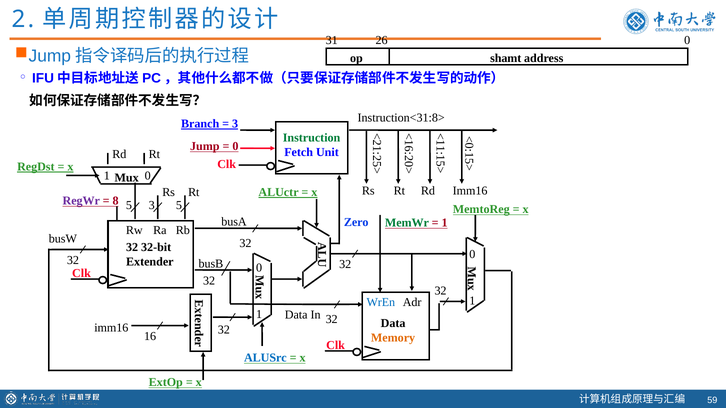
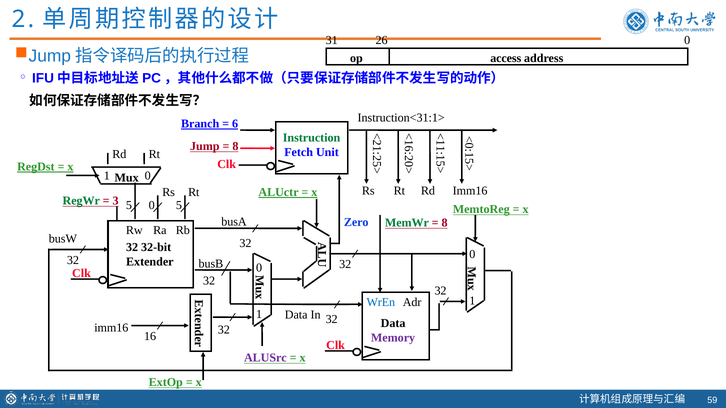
shamt: shamt -> access (506, 58)
Instruction<31:8>: Instruction<31:8> -> Instruction<31:1> (401, 118)
3: 3 -> 6 (235, 124)
0: 0 -> 8 (235, 146)
RegWr colour: purple -> green (81, 201)
8: 8 -> 3 (116, 201)
5 3: 3 -> 0 (152, 205)
1: 1 -> 8 (445, 223)
Memory colour: orange -> purple (393, 338)
ALUSrc colour: blue -> purple (265, 358)
